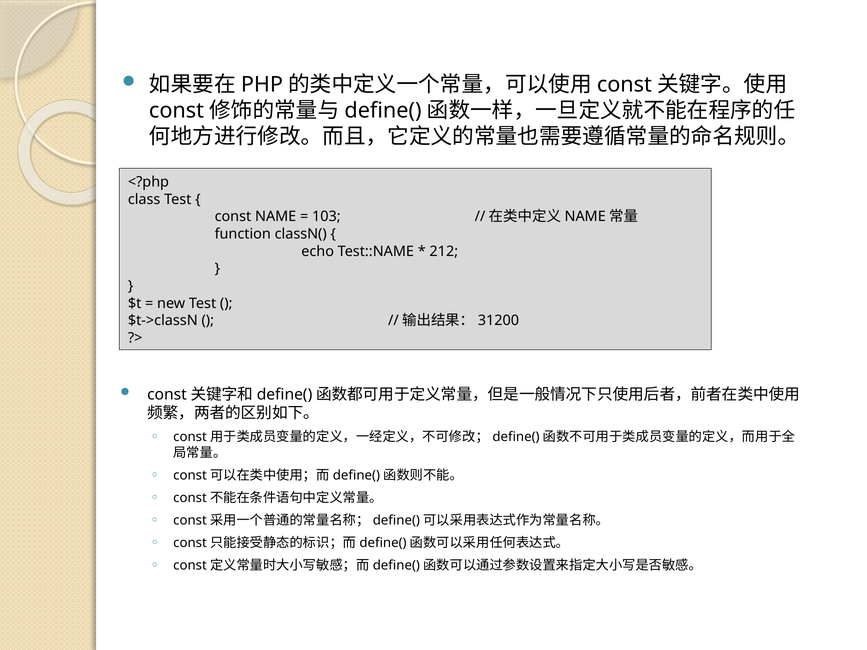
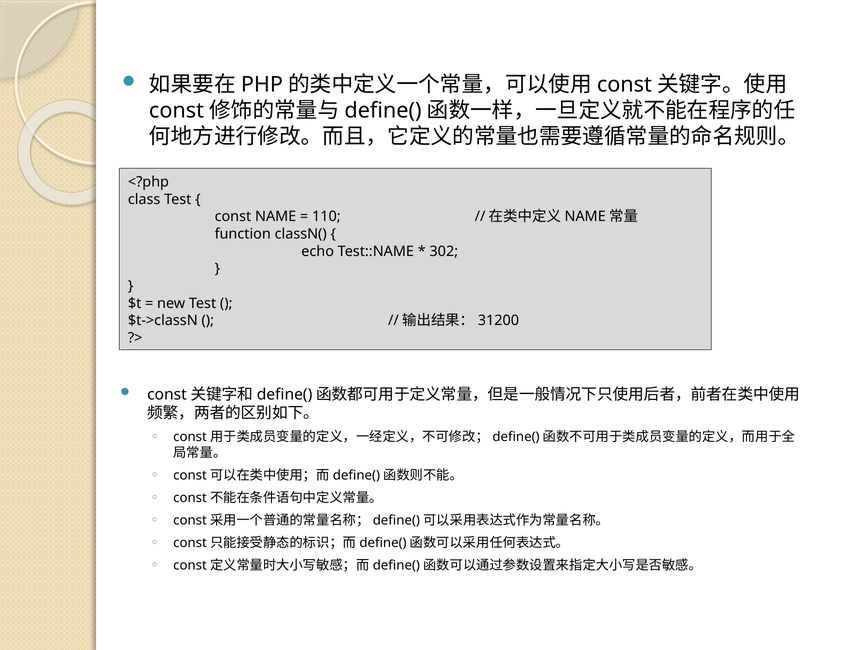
103: 103 -> 110 (326, 217)
212: 212 -> 302 (444, 251)
